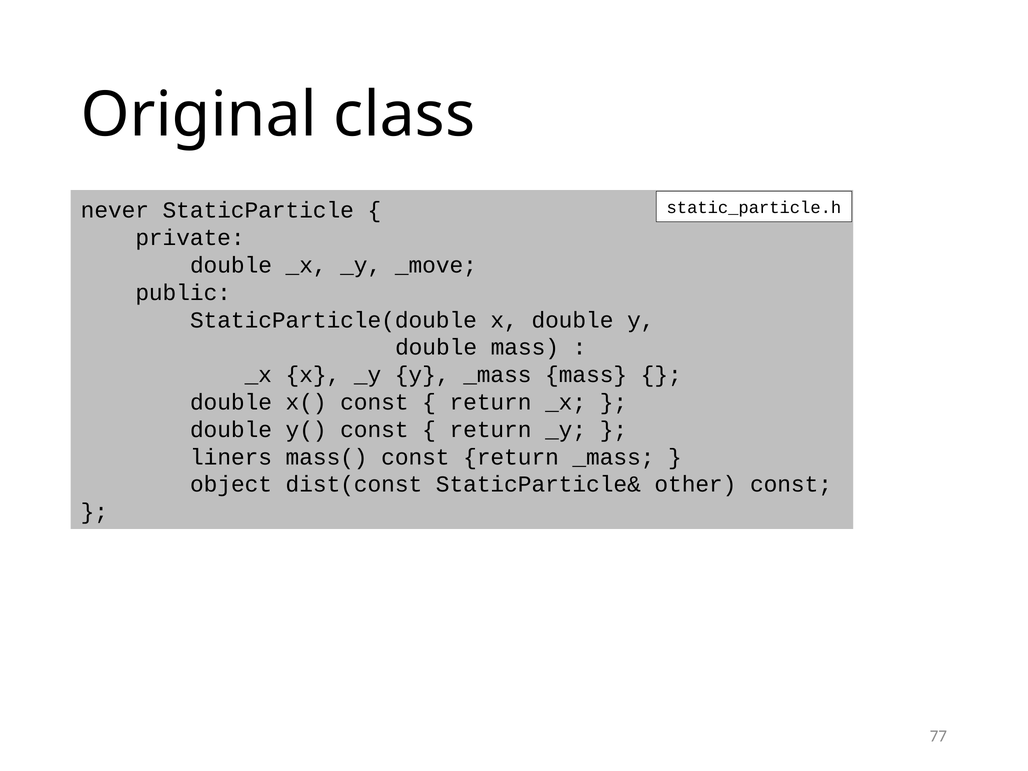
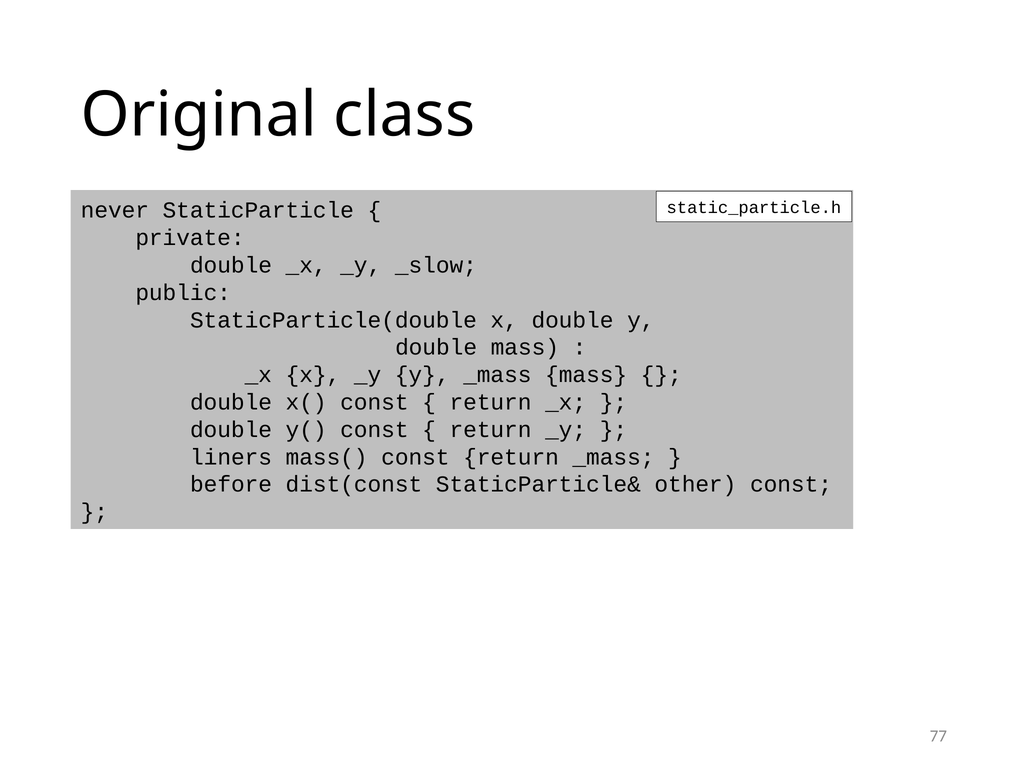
_move: _move -> _slow (436, 265)
object: object -> before (231, 484)
